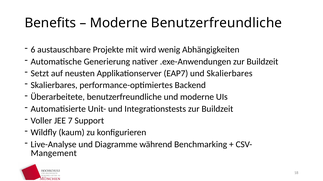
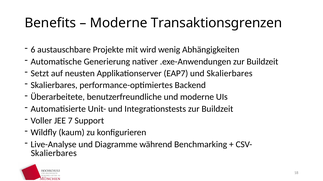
Moderne Benutzerfreundliche: Benutzerfreundliche -> Transaktionsgrenzen (217, 23)
Mangement: Mangement -> Skalierbares (54, 154)
